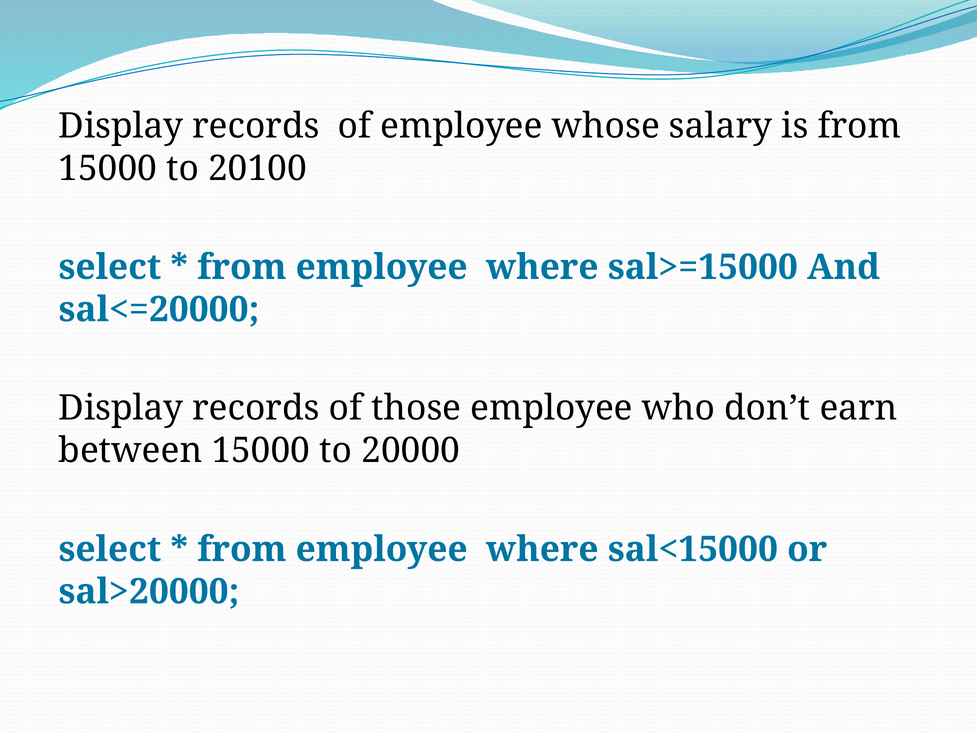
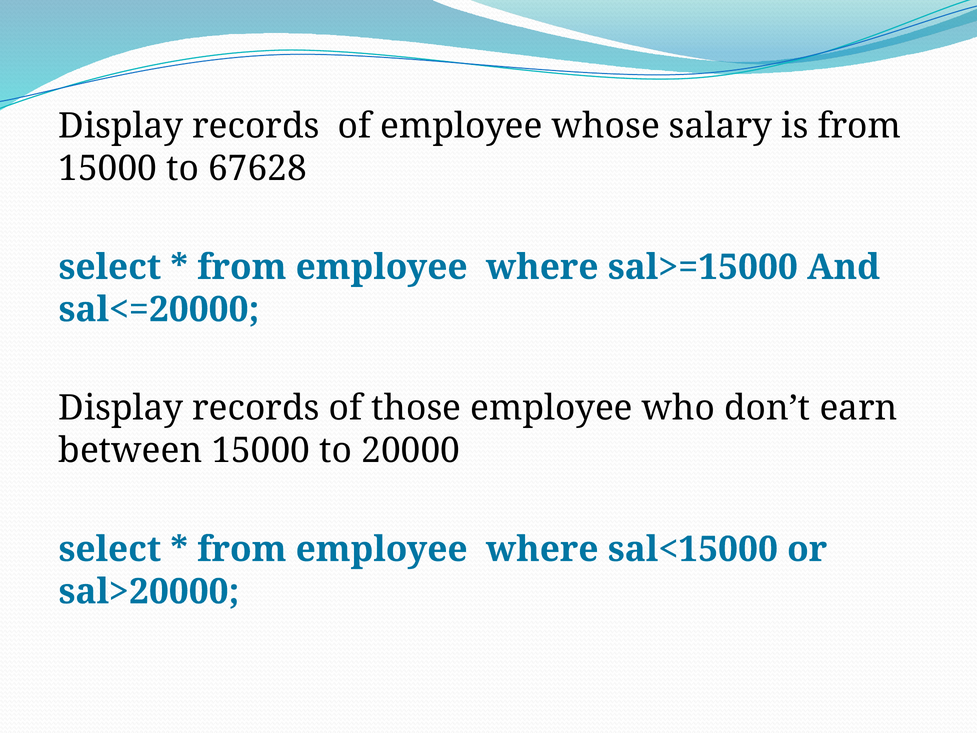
20100: 20100 -> 67628 (257, 168)
